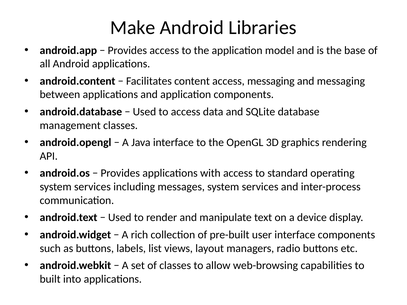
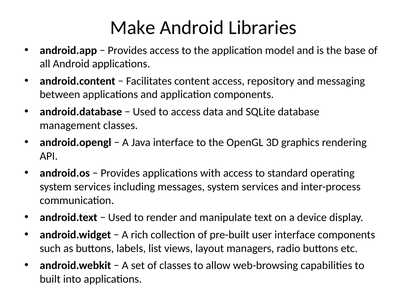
access messaging: messaging -> repository (271, 81)
